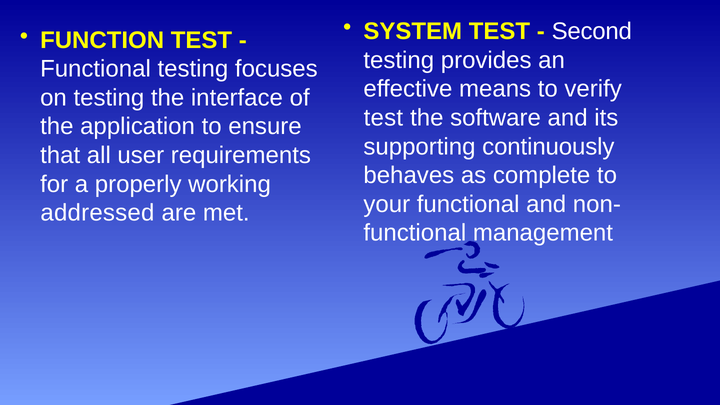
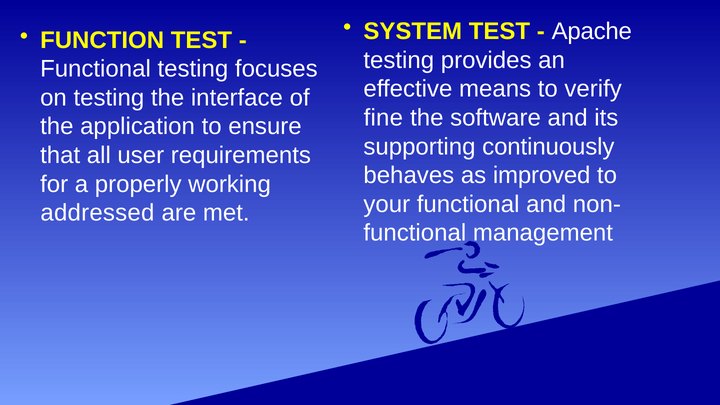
Second: Second -> Apache (592, 31)
test: test -> fine (383, 118)
complete: complete -> improved (542, 175)
